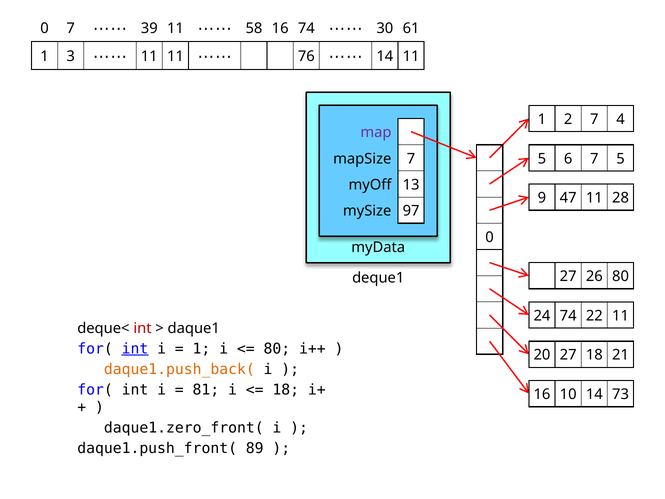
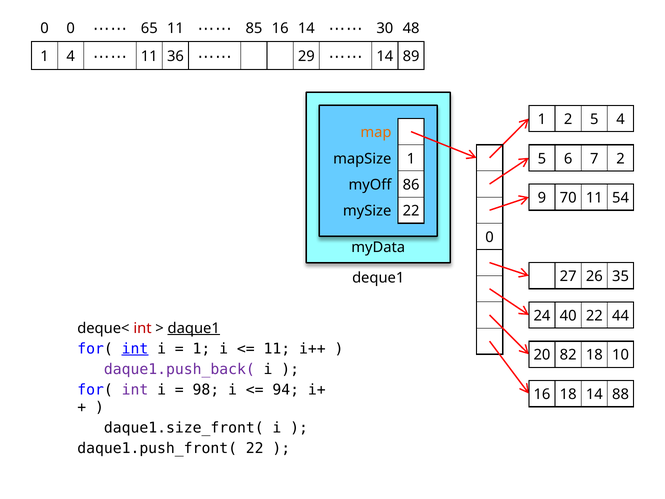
0 7: 7 -> 0 (71, 29)
39: 39 -> 65 (149, 29)
58: 58 -> 85 (254, 29)
16 74: 74 -> 14 (306, 29)
61: 61 -> 48 (411, 29)
1 3: 3 -> 4 (71, 56)
11 11: 11 -> 36 (175, 56)
76: 76 -> 29 (306, 56)
14 11: 11 -> 89 (411, 56)
2 7: 7 -> 5 (594, 119)
map colour: purple -> orange (376, 132)
mapSize 7: 7 -> 1 (411, 159)
7 5: 5 -> 2 (620, 159)
13: 13 -> 86 (411, 185)
47: 47 -> 70 (568, 198)
28: 28 -> 54 (621, 198)
mySize 97: 97 -> 22 (411, 211)
26 80: 80 -> 35 (621, 276)
24 74: 74 -> 40 (568, 316)
22 11: 11 -> 44 (621, 316)
daque1 underline: none -> present (194, 328)
80: 80 -> 11 (277, 349)
20 27: 27 -> 82 (568, 355)
21: 21 -> 10 (621, 355)
daque1.push_back( colour: orange -> purple (179, 369)
int colour: black -> purple (135, 390)
81: 81 -> 98 (206, 390)
18: 18 -> 94 (286, 390)
16 10: 10 -> 18 (568, 394)
73: 73 -> 88 (621, 394)
daque1.zero_front(: daque1.zero_front( -> daque1.size_front( (184, 428)
daque1.push_front( 89: 89 -> 22 (255, 448)
